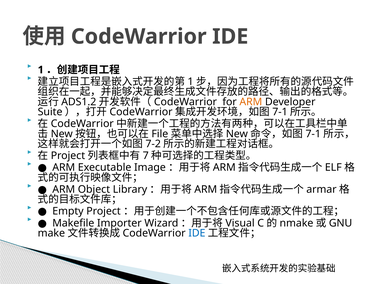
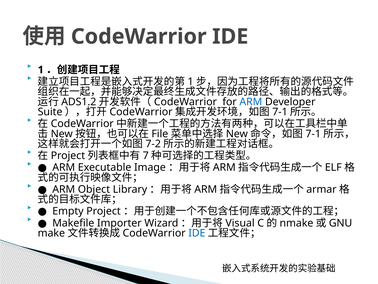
ARM colour: orange -> blue (251, 102)
